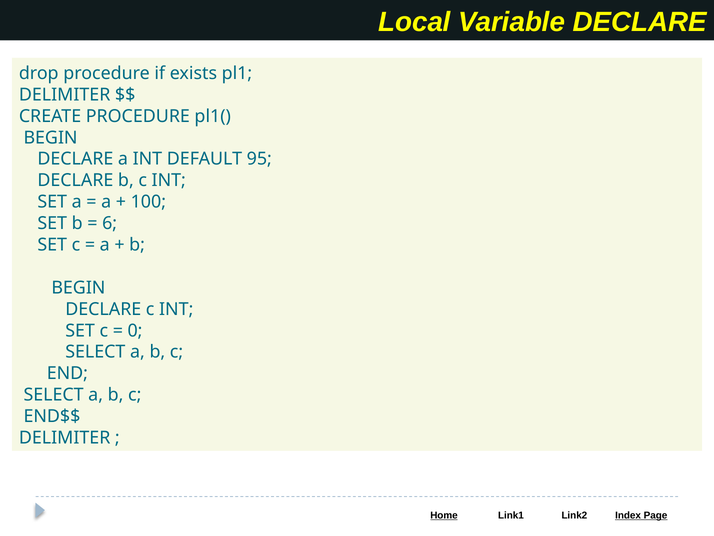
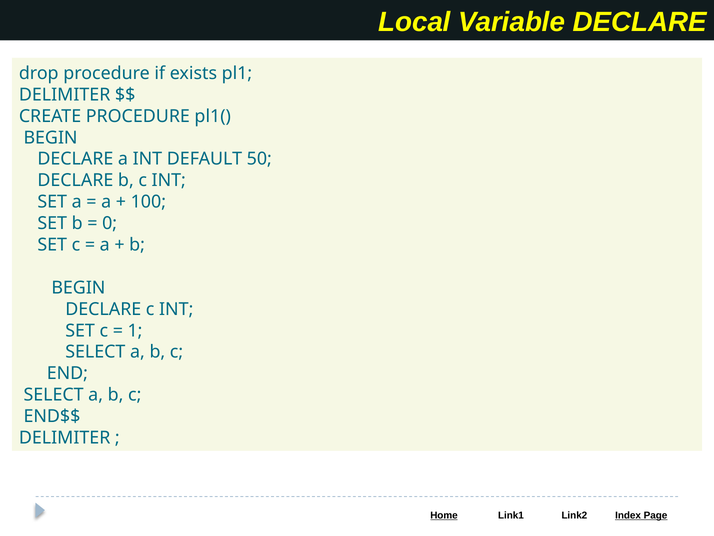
95: 95 -> 50 (259, 159)
6: 6 -> 0 (110, 223)
0: 0 -> 1 (135, 330)
